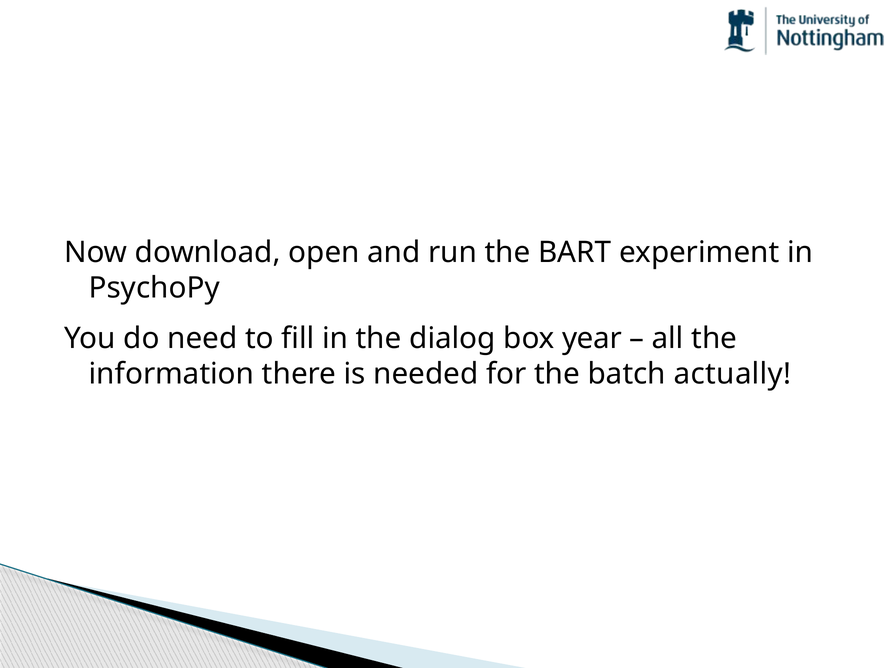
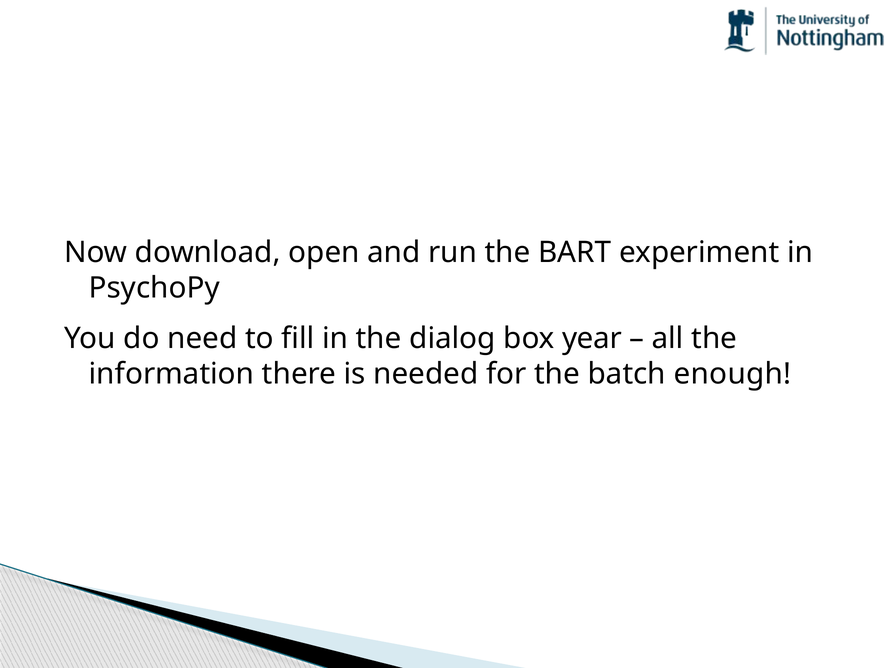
actually: actually -> enough (733, 374)
